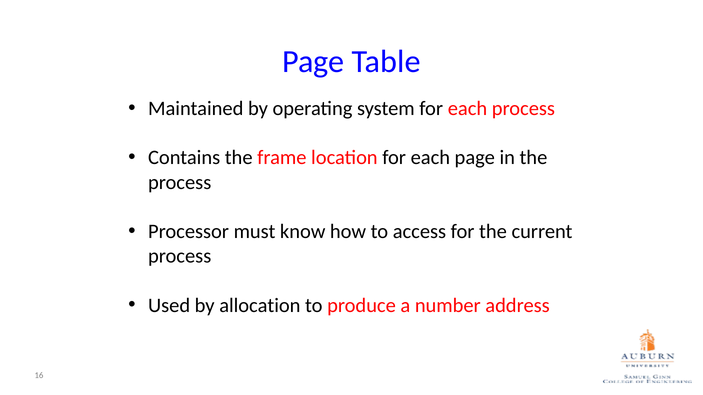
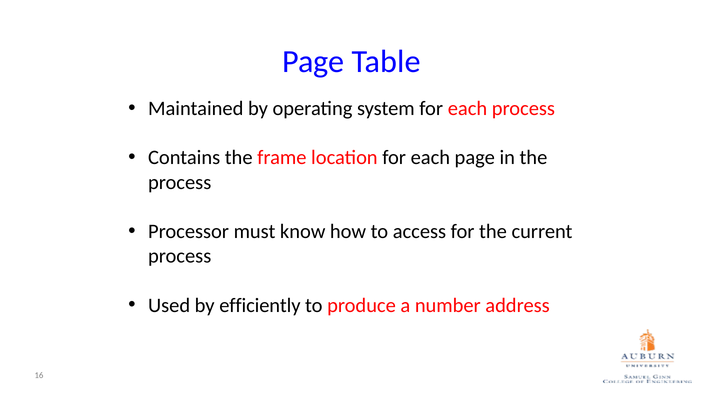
allocation: allocation -> efficiently (260, 306)
